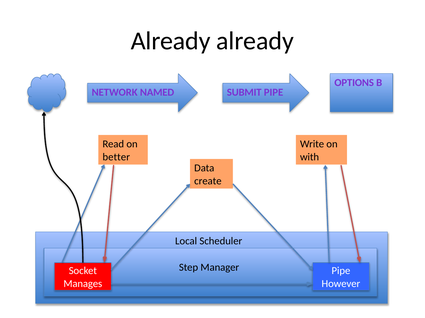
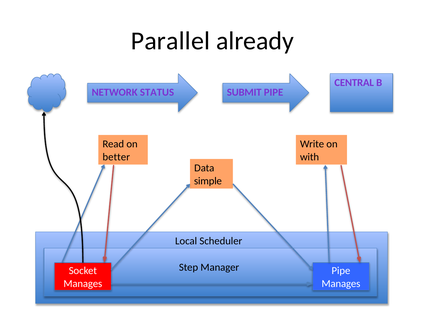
Already: Already -> Parallel (170, 41)
OPTIONS: OPTIONS -> CENTRAL (354, 83)
NAMED: NAMED -> STATUS (157, 93)
create: create -> simple (208, 181)
However: However -> Manages (341, 284)
